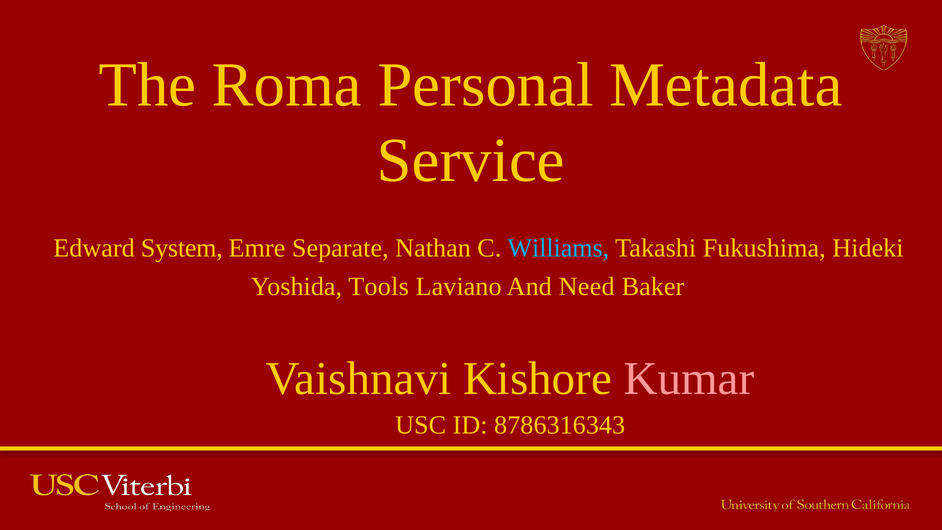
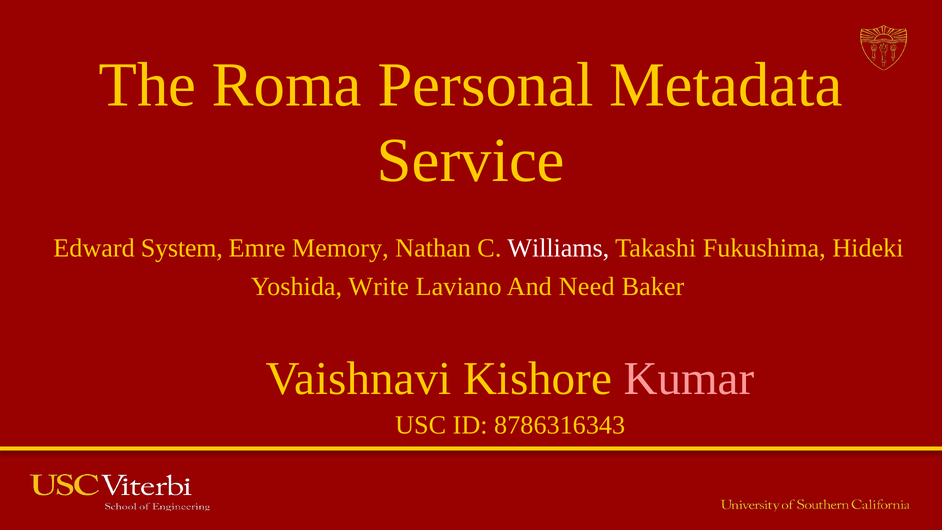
Separate: Separate -> Memory (340, 248)
Williams colour: light blue -> white (558, 248)
Tools: Tools -> Write (379, 287)
